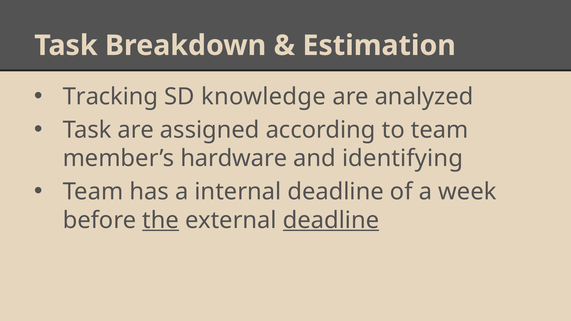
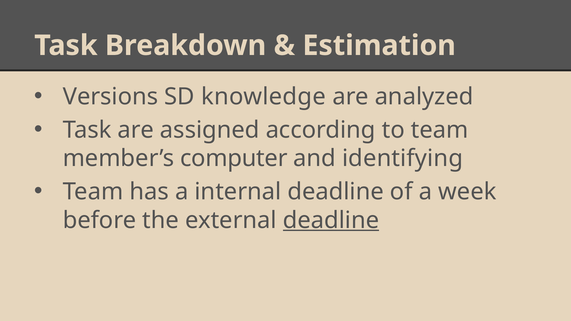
Tracking: Tracking -> Versions (110, 97)
hardware: hardware -> computer (234, 158)
the underline: present -> none (161, 220)
